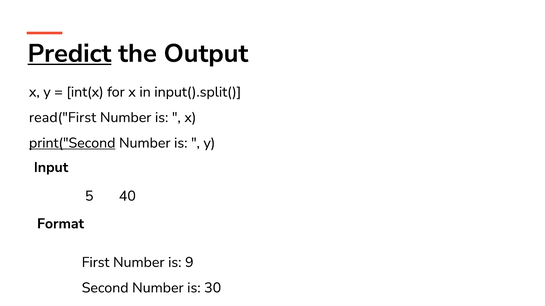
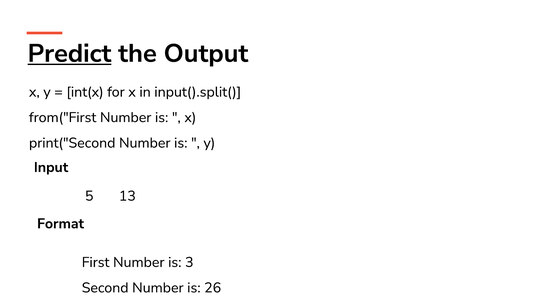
read("First: read("First -> from("First (63, 118)
print("Second underline: present -> none (72, 143)
40: 40 -> 13 (127, 196)
9: 9 -> 3 (189, 263)
30: 30 -> 26 (213, 288)
